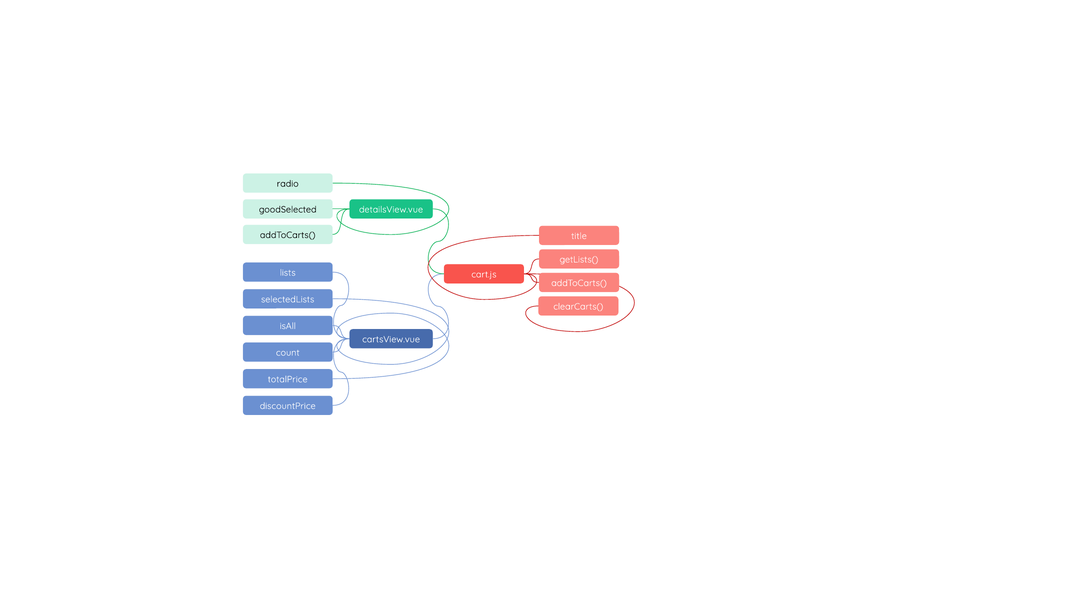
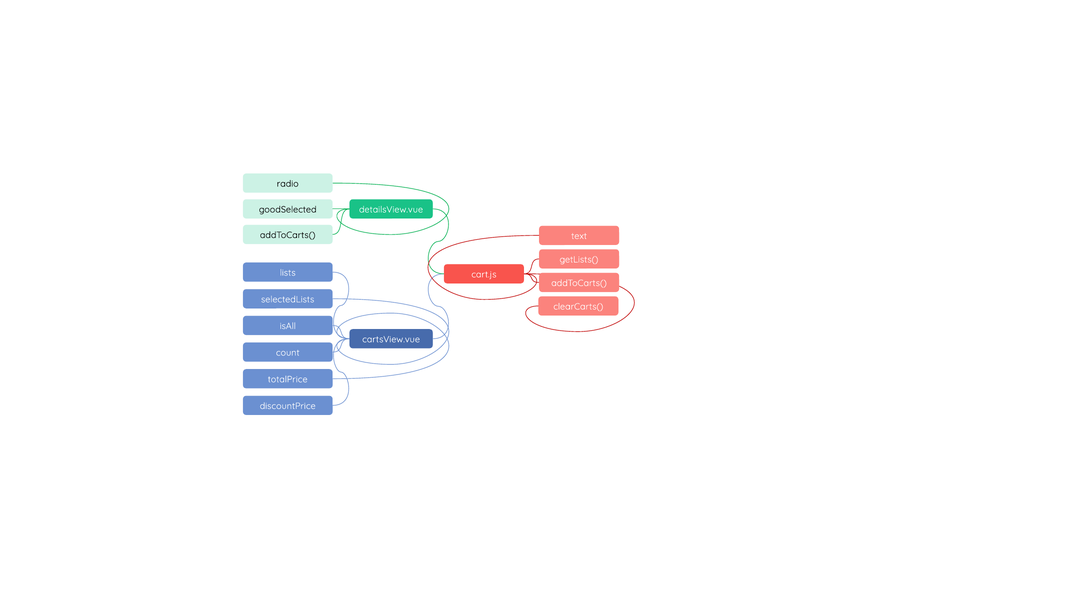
title: title -> text (579, 236)
